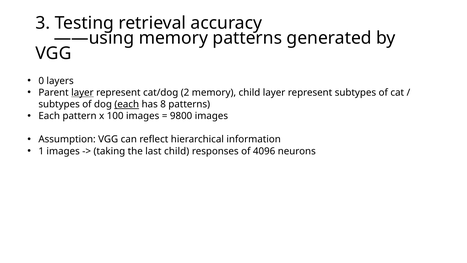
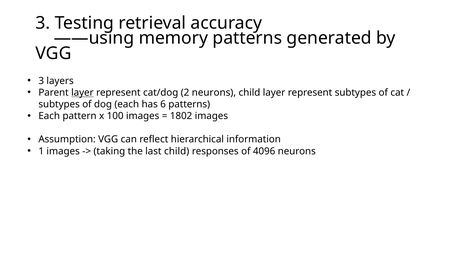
0: 0 -> 3 (41, 81)
2 memory: memory -> neurons (214, 93)
each underline: present -> none (127, 104)
8: 8 -> 6 (163, 104)
9800: 9800 -> 1802 (181, 116)
